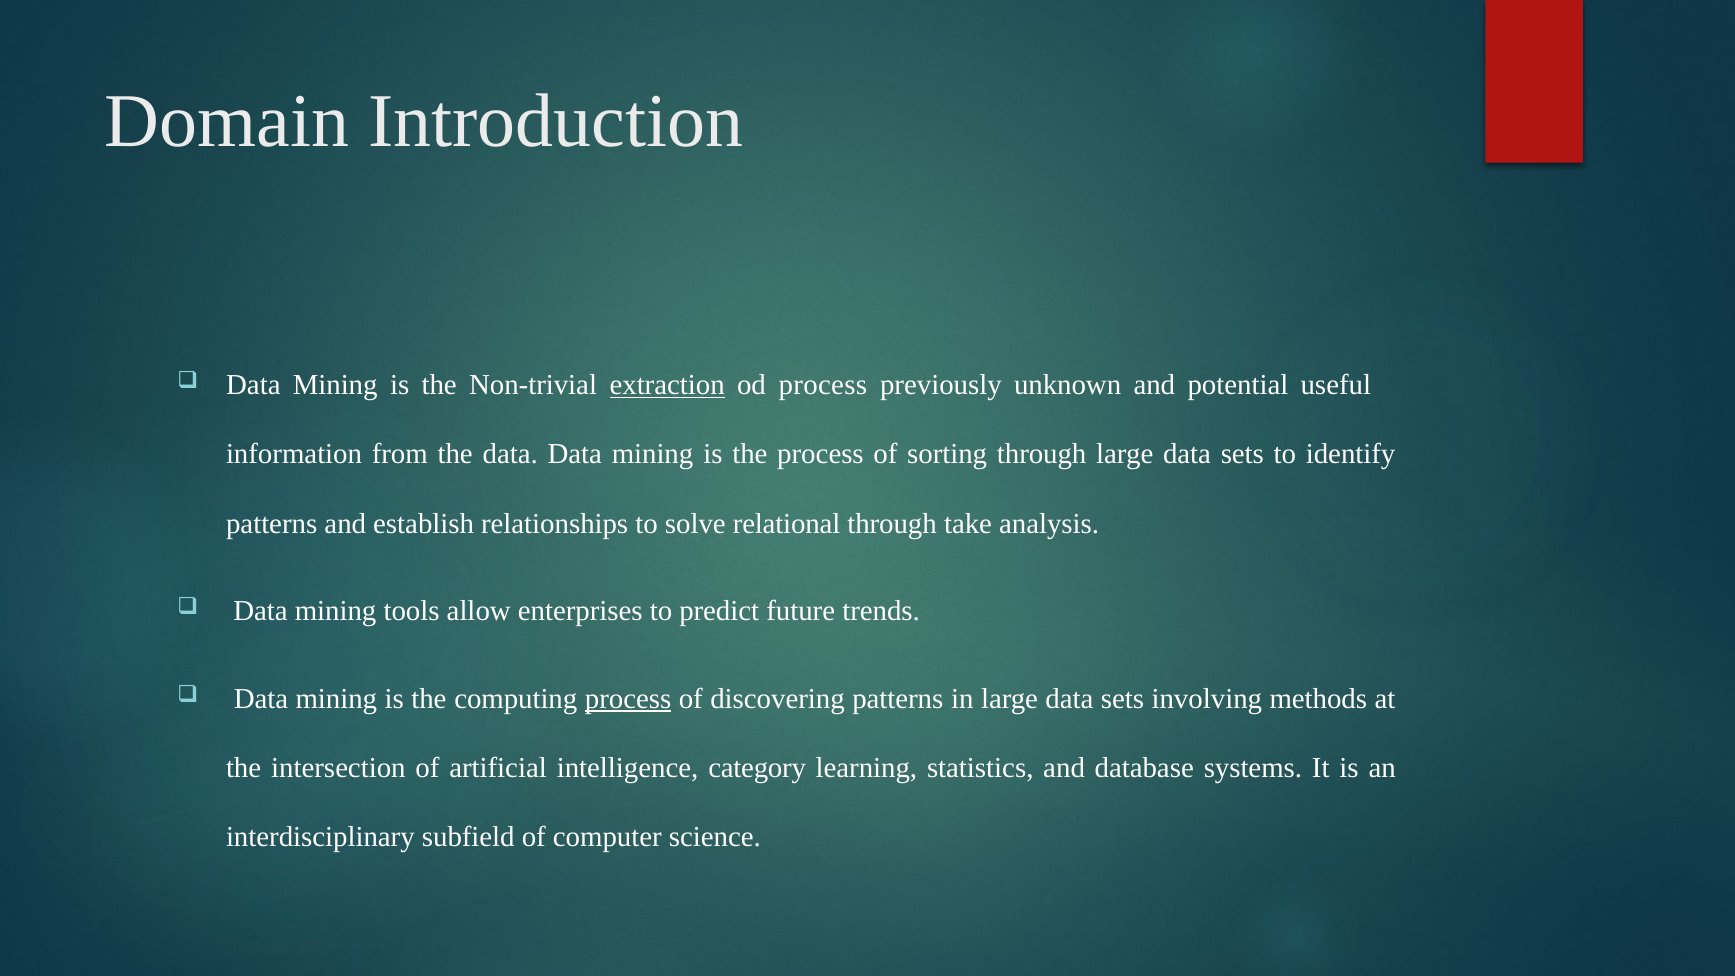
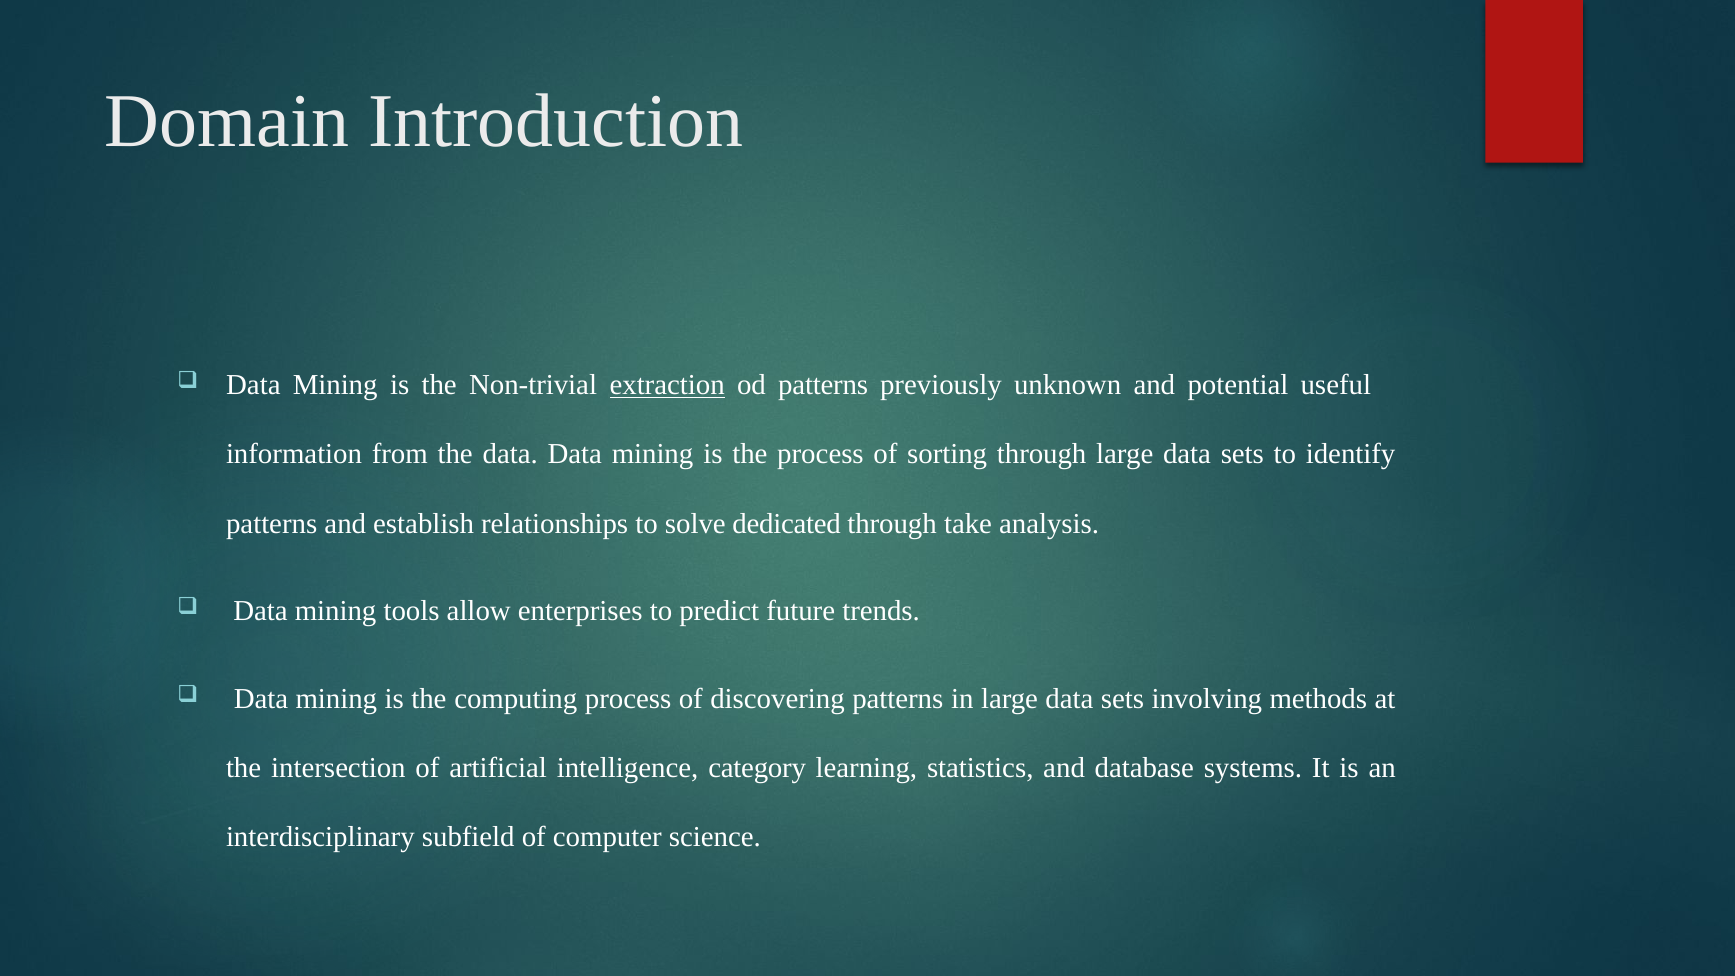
od process: process -> patterns (823, 385)
relational: relational -> dedicated (787, 524)
process underline: present -> none (628, 699)
